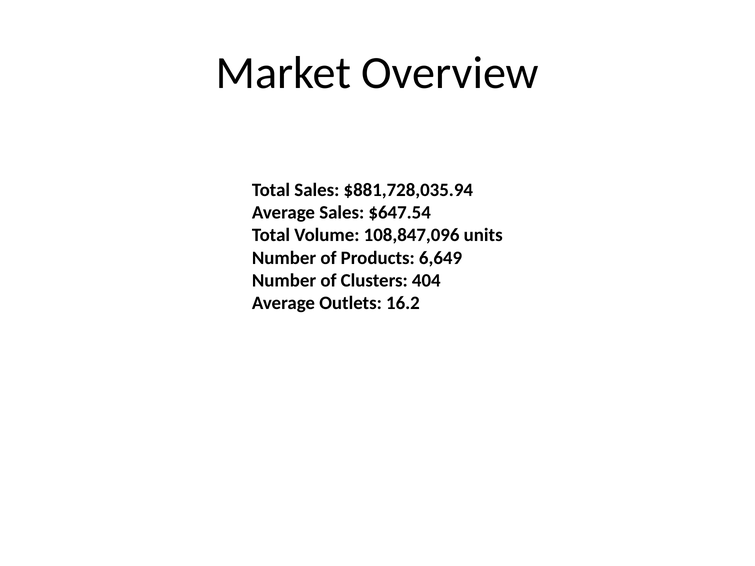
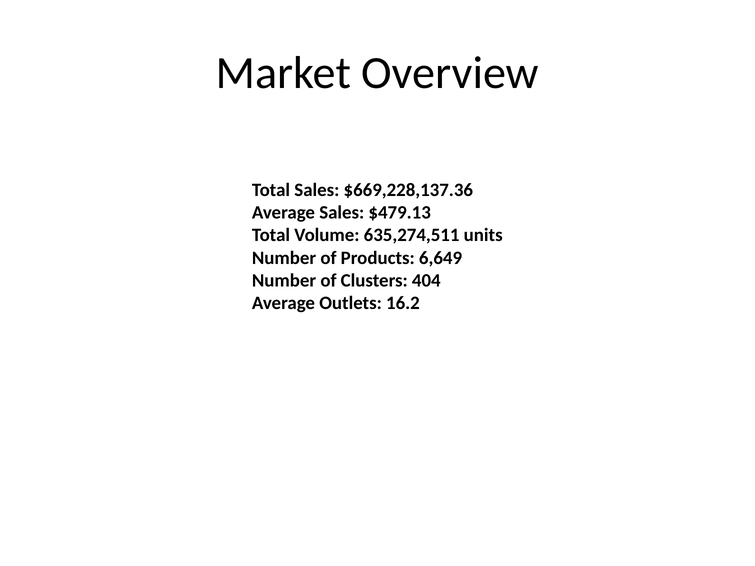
$881,728,035.94: $881,728,035.94 -> $669,228,137.36 (408, 190)
$647.54: $647.54 -> $479.13 (400, 213)
108,847,096: 108,847,096 -> 635,274,511 (412, 235)
